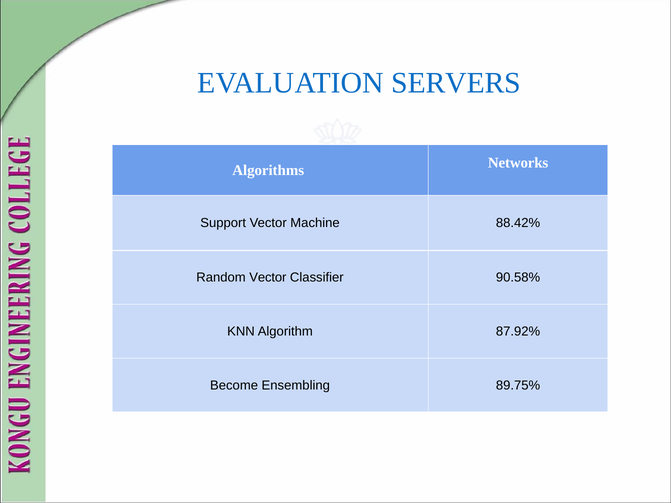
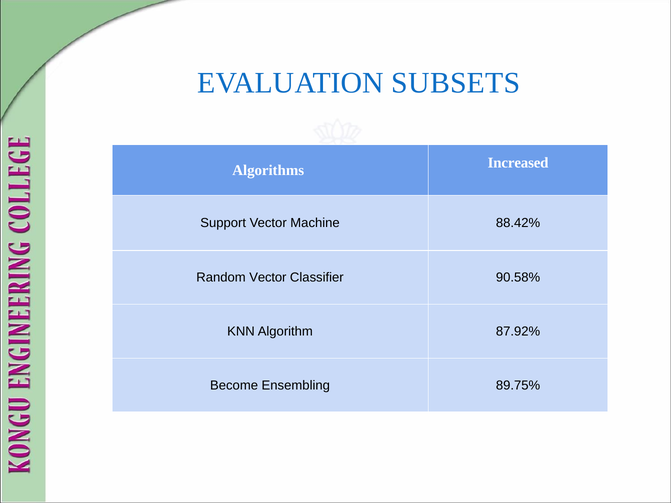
SERVERS: SERVERS -> SUBSETS (456, 83)
Networks: Networks -> Increased (518, 163)
